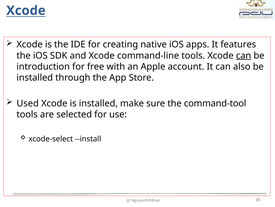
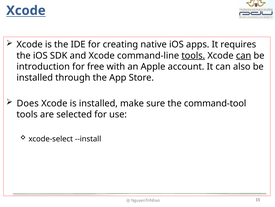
features: features -> requires (238, 44)
tools underline: none -> present (193, 55)
Used: Used -> Does (28, 103)
